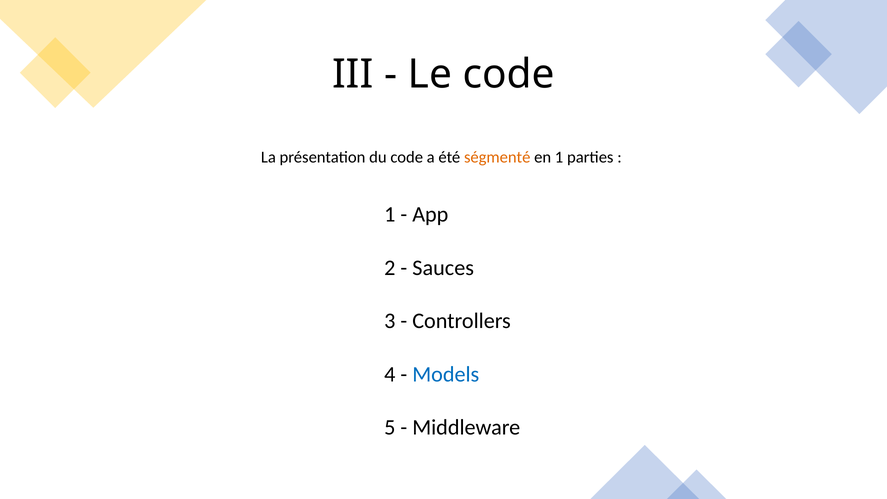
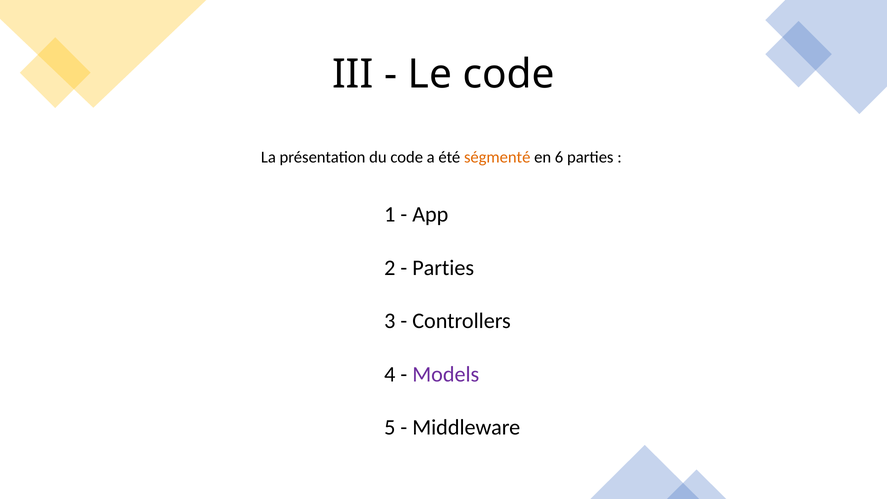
en 1: 1 -> 6 (559, 157)
Sauces: Sauces -> Parties (443, 268)
Models colour: blue -> purple (446, 374)
